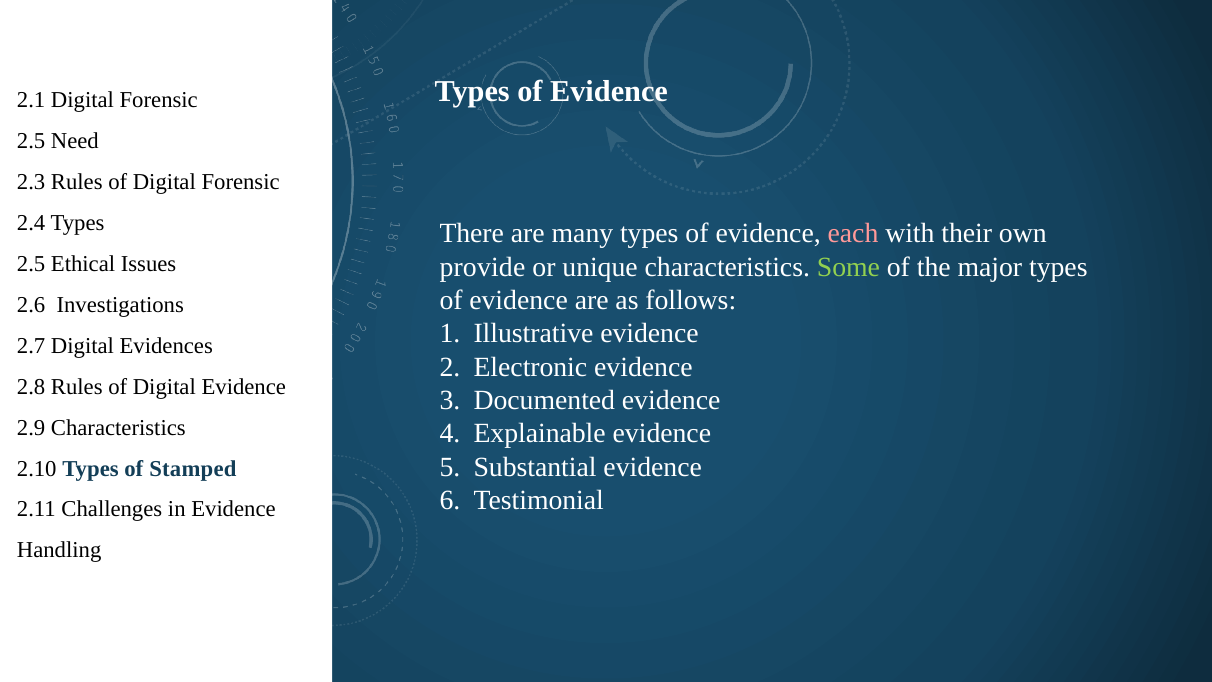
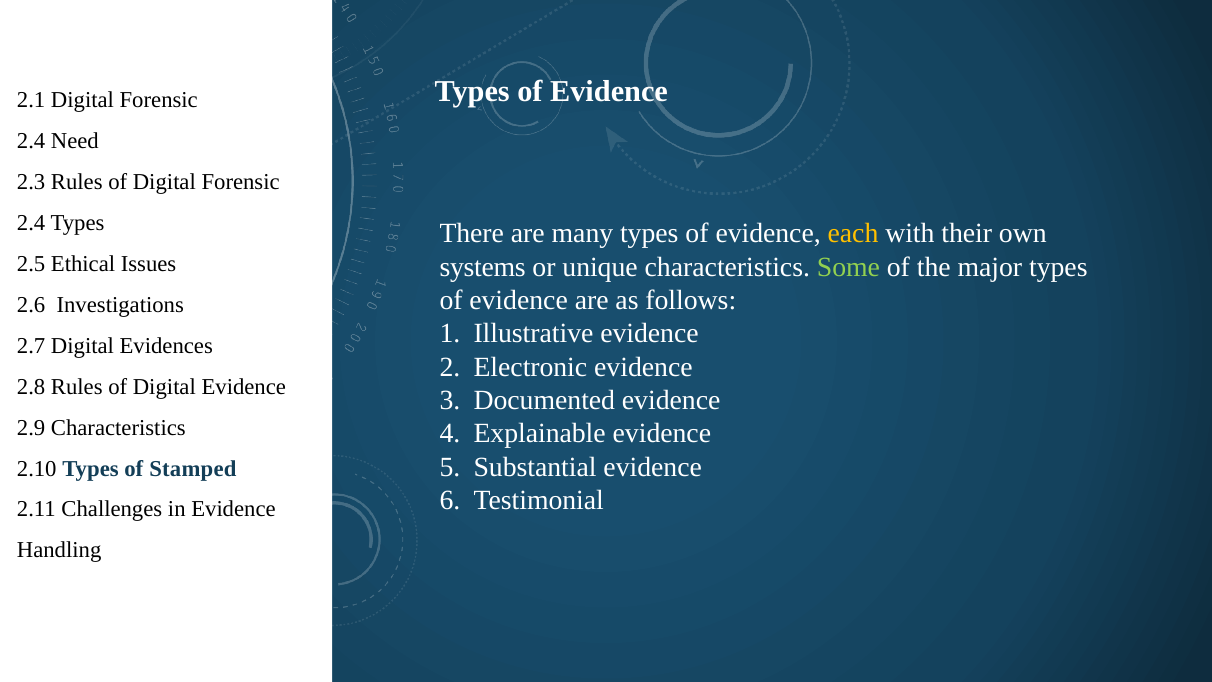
2.5: 2.5 -> 2.4 (31, 141)
each colour: pink -> yellow (853, 234)
provide: provide -> systems (483, 267)
